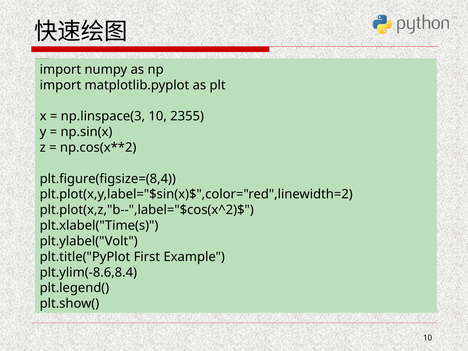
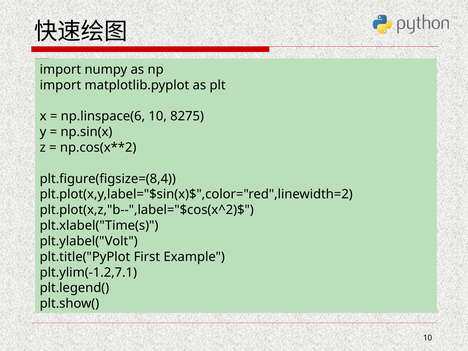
np.linspace(3: np.linspace(3 -> np.linspace(6 (103, 116)
2355: 2355 -> 8275 (187, 116)
plt.ylim(-8.6,8.4: plt.ylim(-8.6,8.4 -> plt.ylim(-1.2,7.1 (88, 272)
